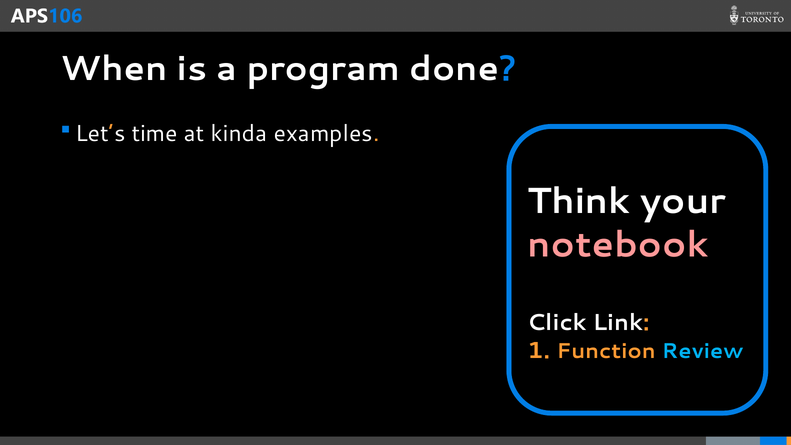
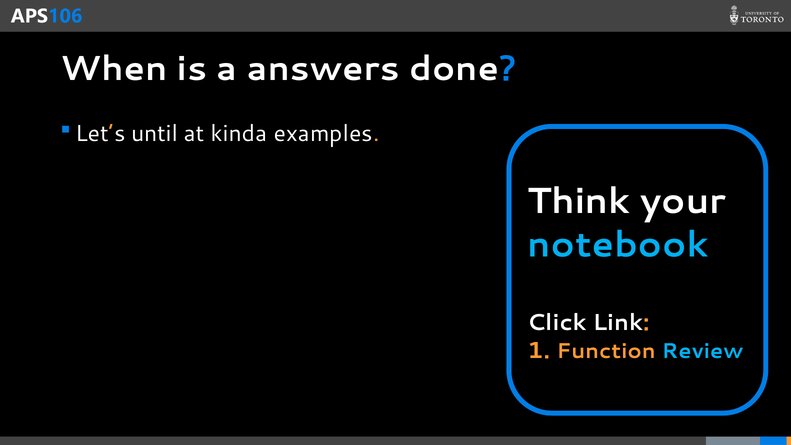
program: program -> answers (323, 69)
time: time -> until (155, 134)
notebook colour: pink -> light blue (618, 245)
